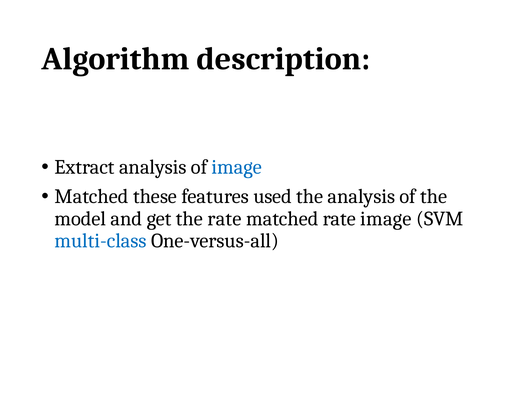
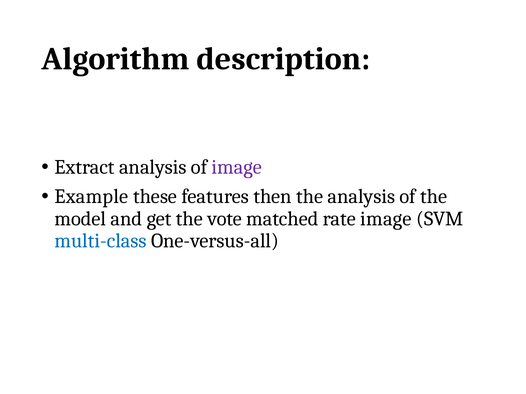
image colour: blue -> purple (237, 167)
Matched: Matched -> Example (91, 197)
used: used -> then (273, 197)
the rate: rate -> vote (225, 219)
